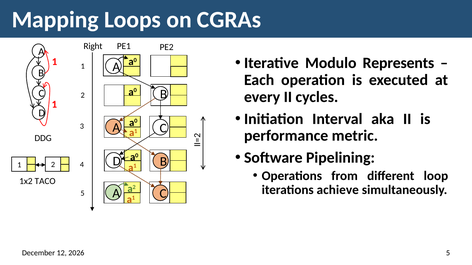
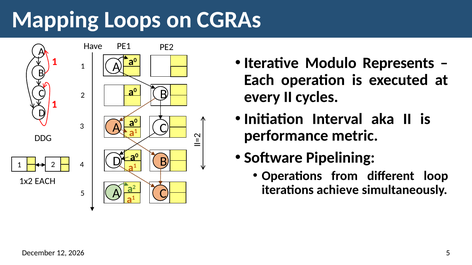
Right: Right -> Have (93, 46)
1x2 TACO: TACO -> EACH (45, 181)
